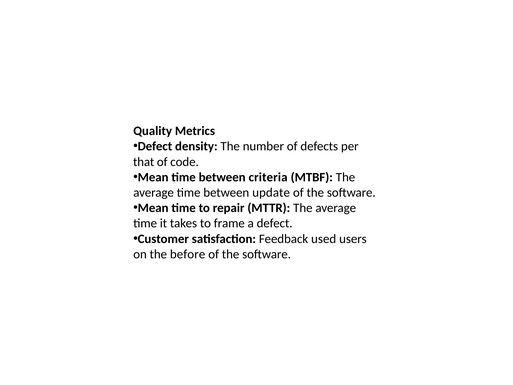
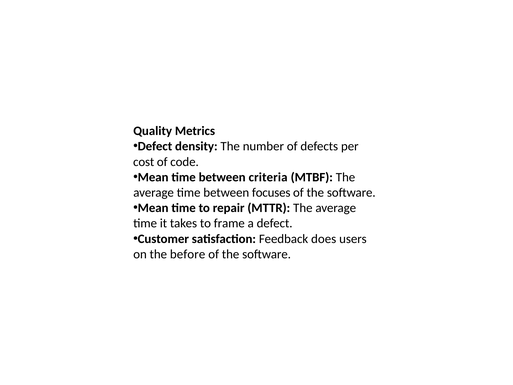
that: that -> cost (144, 162)
update: update -> focuses (271, 193)
used: used -> does (324, 239)
